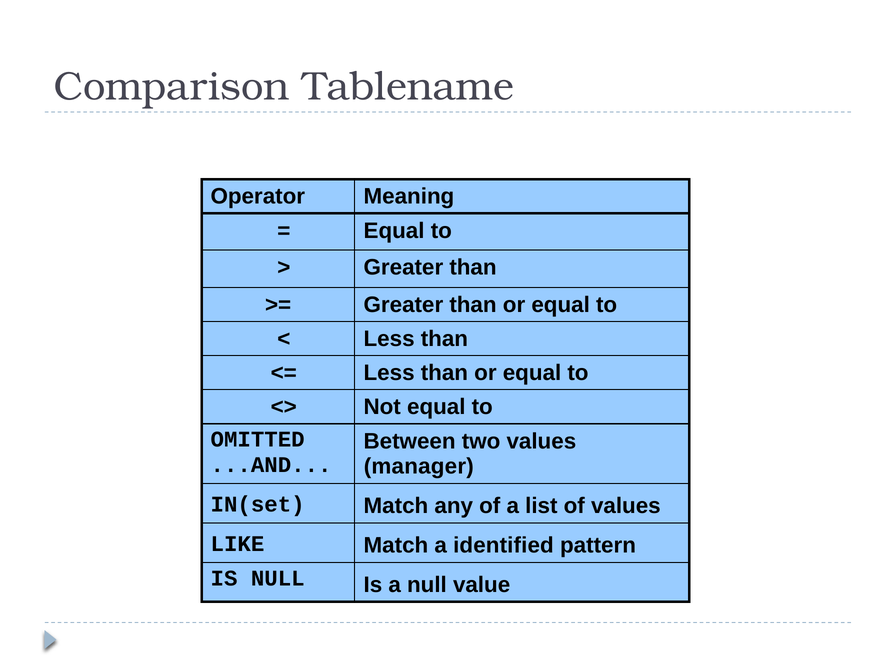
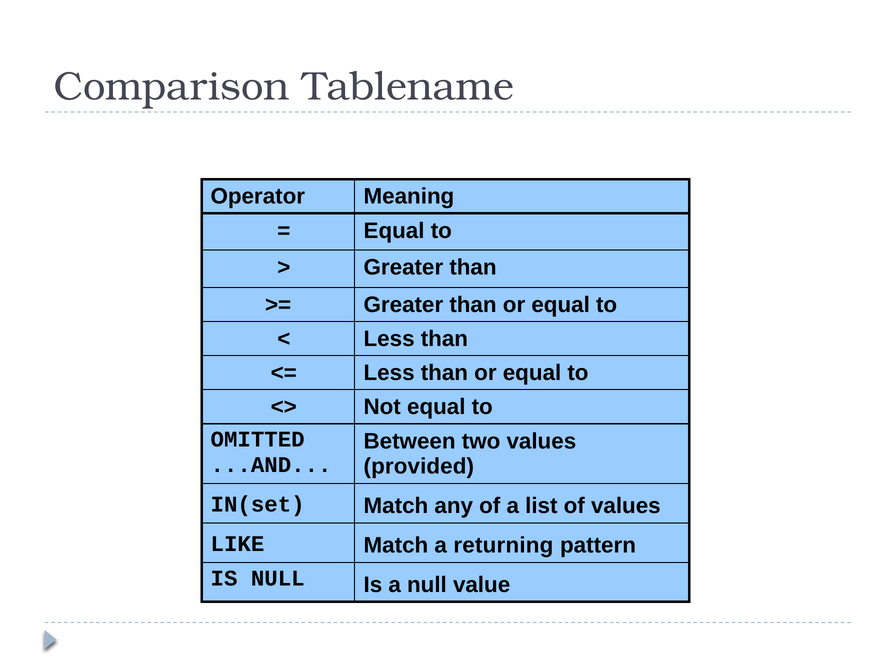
manager: manager -> provided (419, 466)
identified: identified -> returning (503, 545)
